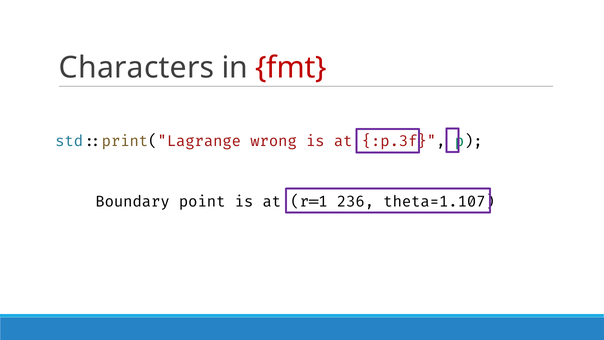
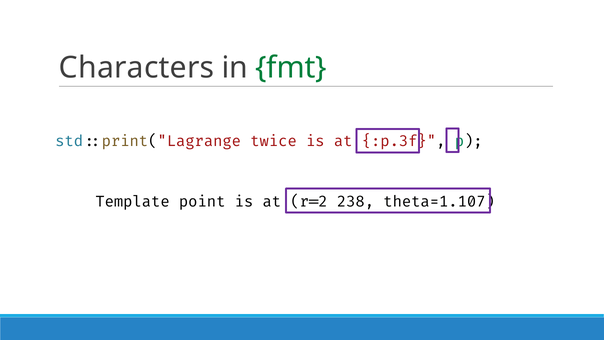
fmt colour: red -> green (291, 68)
wrong: wrong -> twice (274, 141)
Boundary: Boundary -> Template (133, 202)
r=1.236: r=1.236 -> r=2.238 (332, 202)
